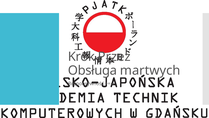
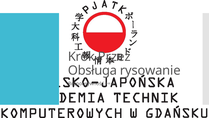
martwych: martwych -> rysowanie (150, 70)
